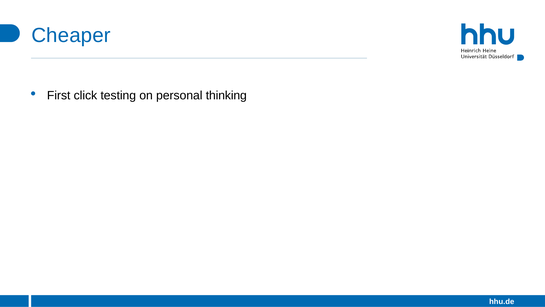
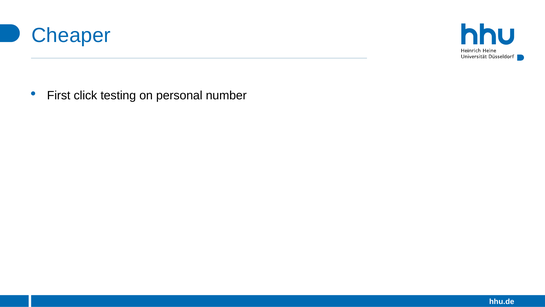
thinking: thinking -> number (226, 96)
